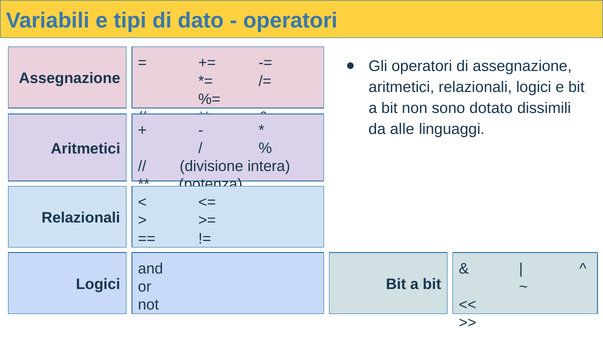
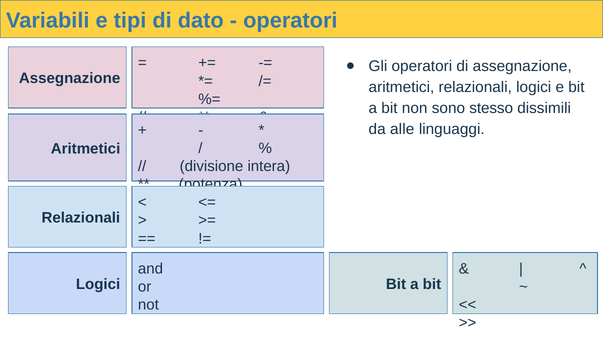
dotato: dotato -> stesso (491, 108)
